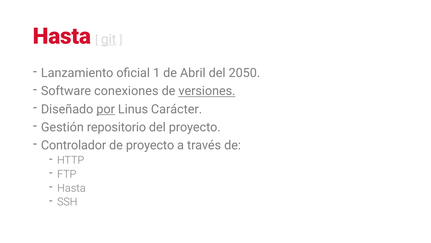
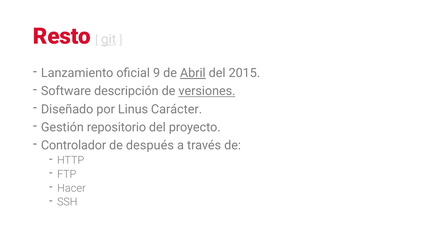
Hasta: Hasta -> Resto (62, 36)
1: 1 -> 9 (157, 73)
Abril underline: none -> present (193, 73)
2050: 2050 -> 2015 (244, 73)
conexiones: conexiones -> descripción (126, 91)
por underline: present -> none (106, 109)
de proyecto: proyecto -> después (150, 145)
Hasta: Hasta -> Hacer (71, 188)
